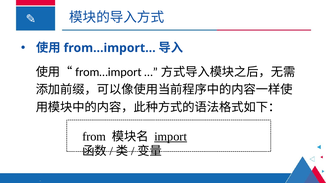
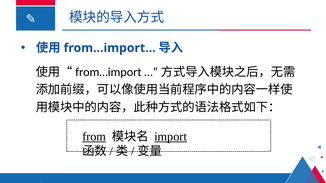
from underline: none -> present (94, 137)
